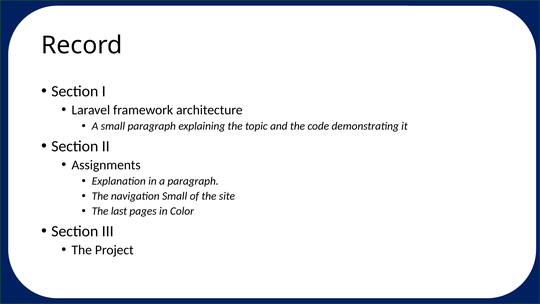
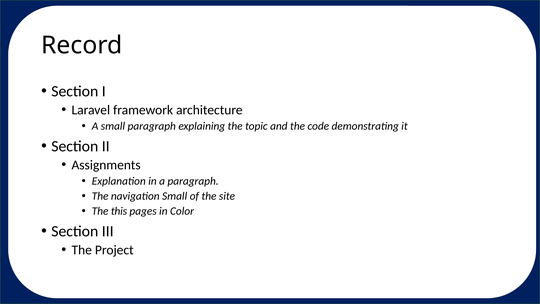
last: last -> this (119, 211)
